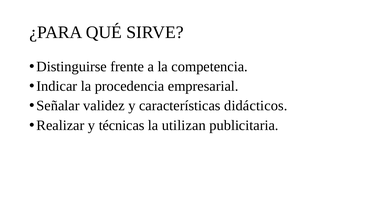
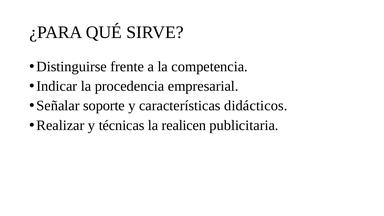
validez: validez -> soporte (104, 106)
utilizan: utilizan -> realicen (184, 125)
